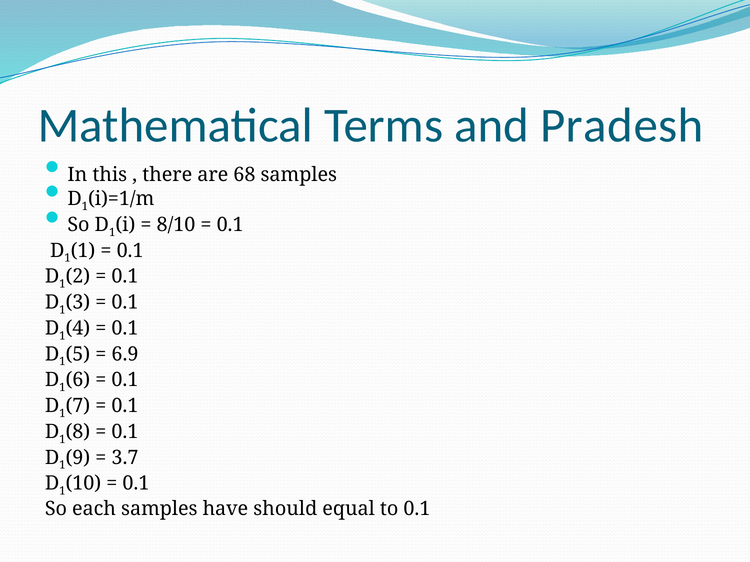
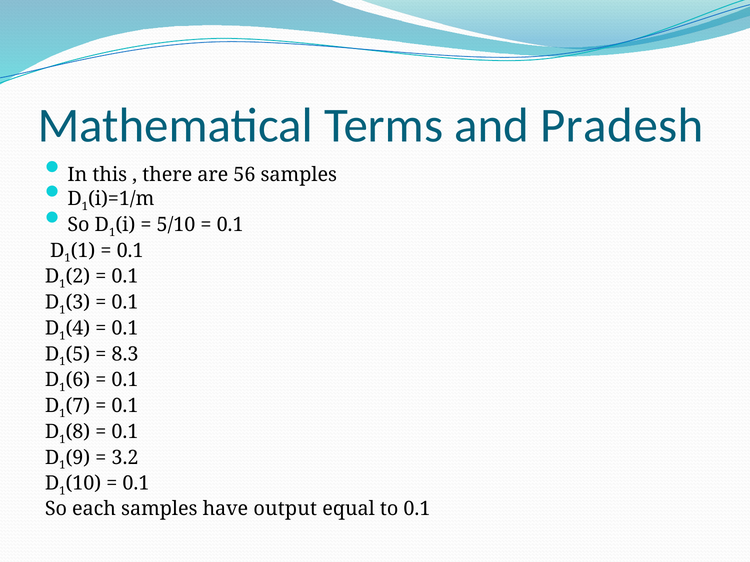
68: 68 -> 56 (244, 175)
8/10: 8/10 -> 5/10 (176, 225)
6.9: 6.9 -> 8.3 (125, 354)
3.7: 3.7 -> 3.2 (125, 458)
should: should -> output (285, 509)
